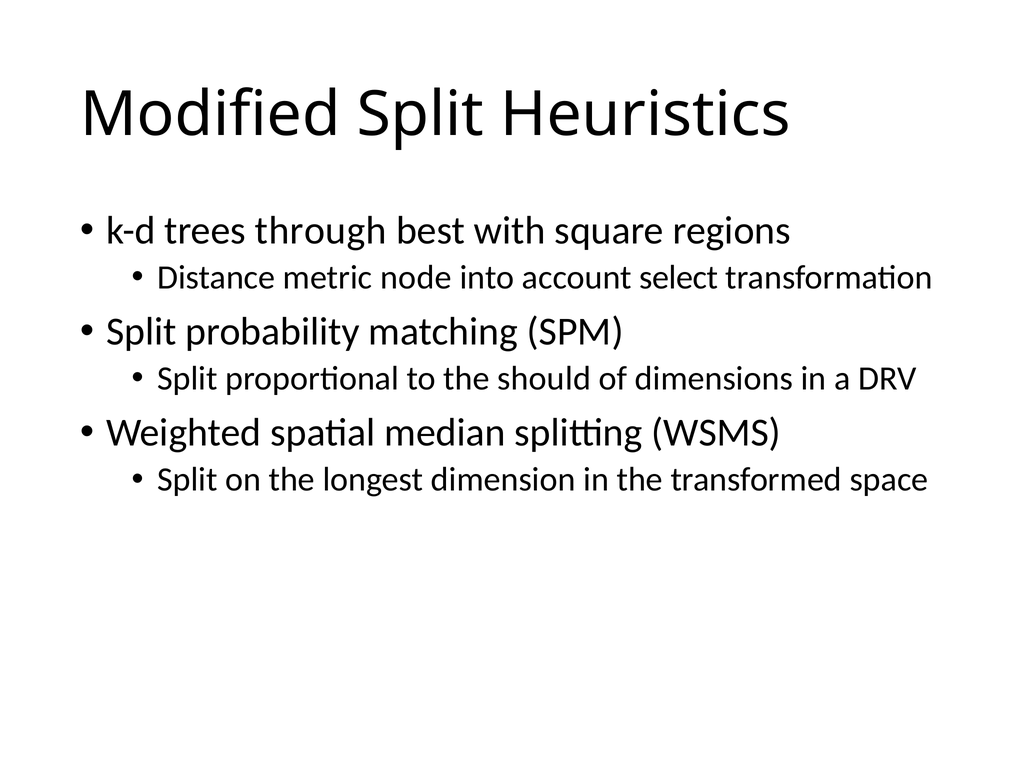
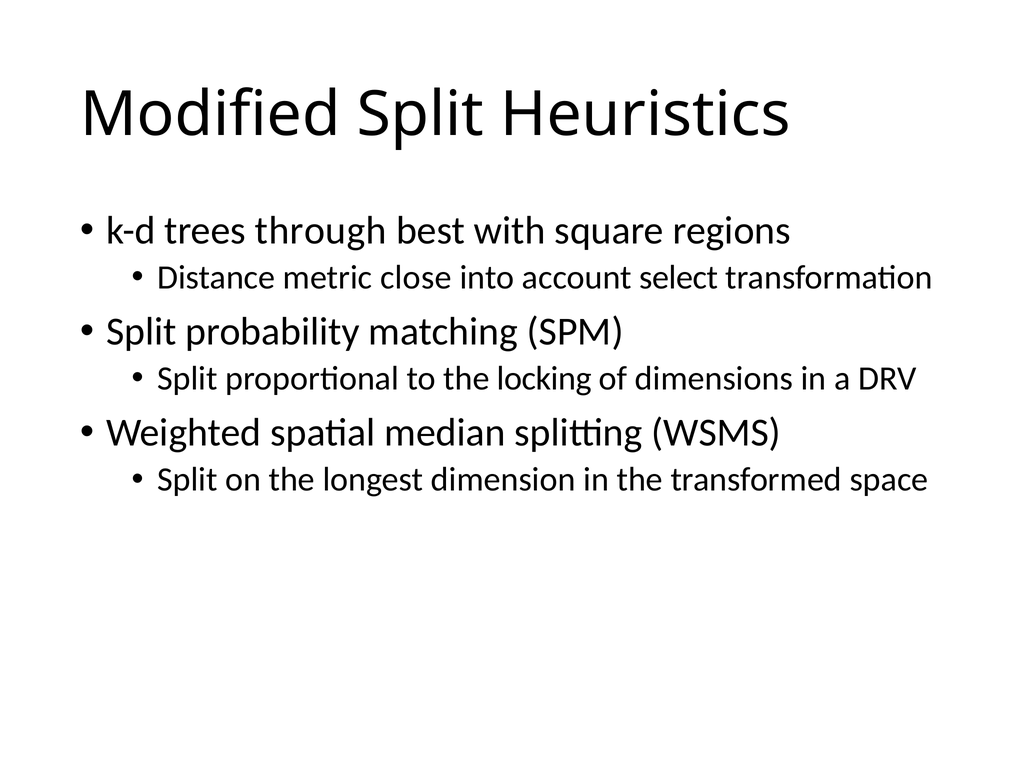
node: node -> close (416, 277)
should: should -> locking (544, 378)
